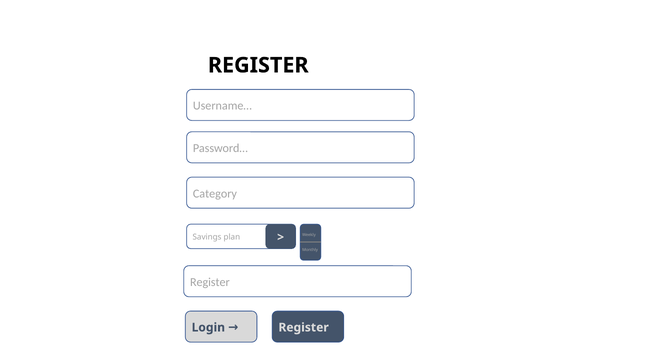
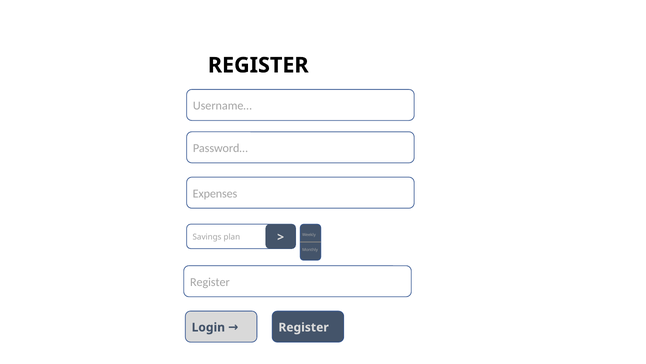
Category: Category -> Expenses (215, 193)
